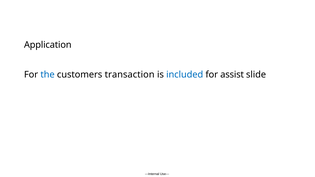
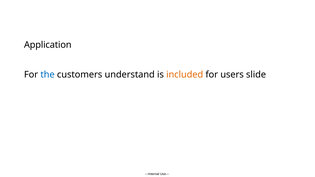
transaction: transaction -> understand (130, 75)
included colour: blue -> orange (185, 75)
assist: assist -> users (232, 75)
